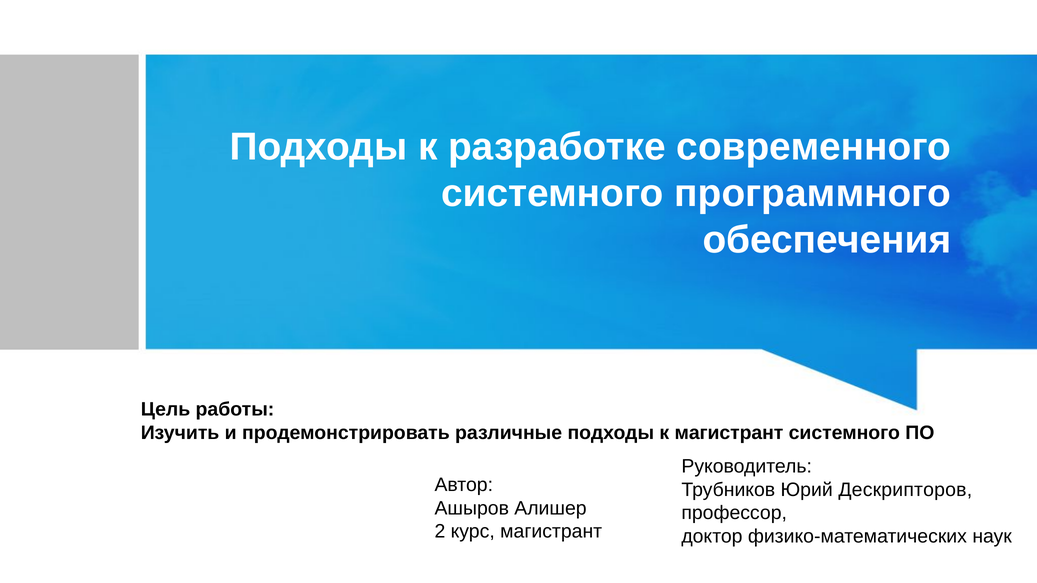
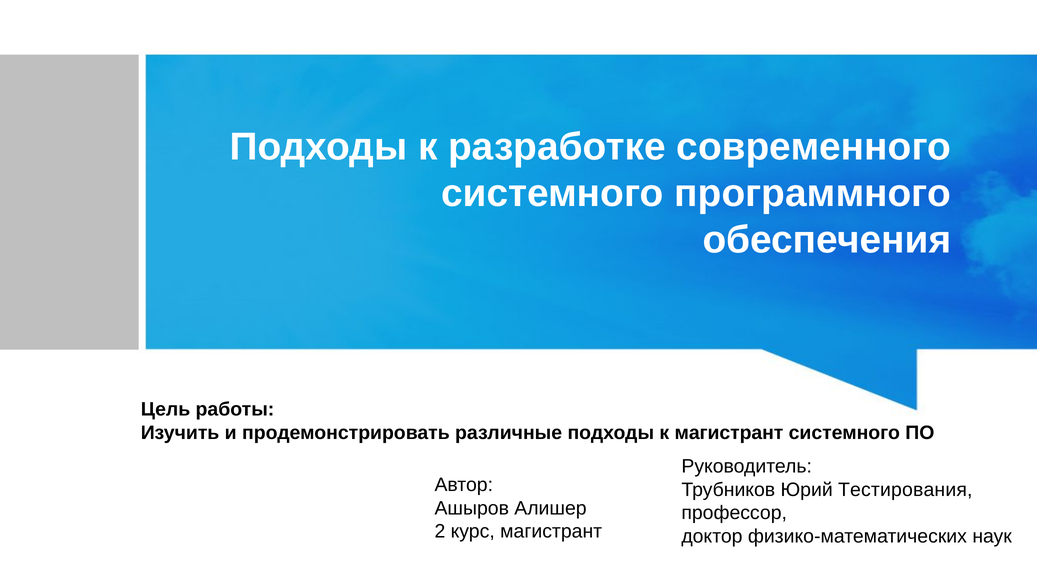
Дескрипторов: Дескрипторов -> Тестирования (905, 490)
